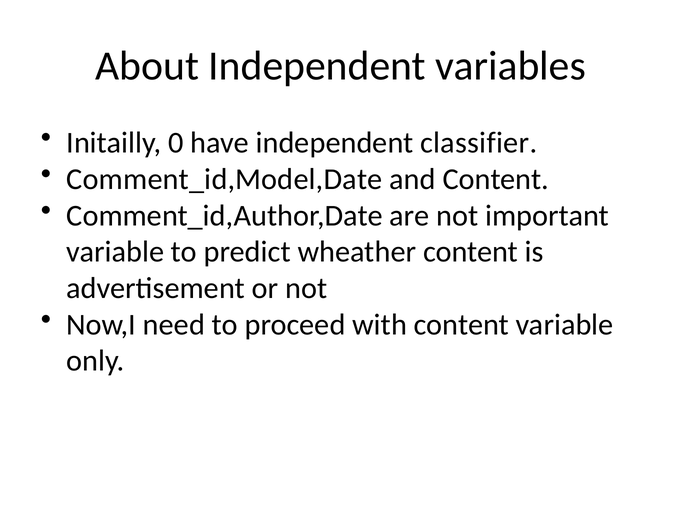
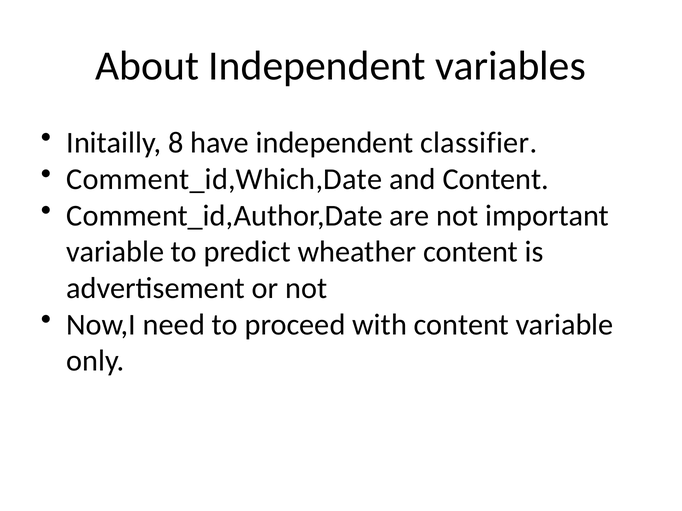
0: 0 -> 8 (176, 143)
Comment_id,Model,Date: Comment_id,Model,Date -> Comment_id,Which,Date (224, 179)
